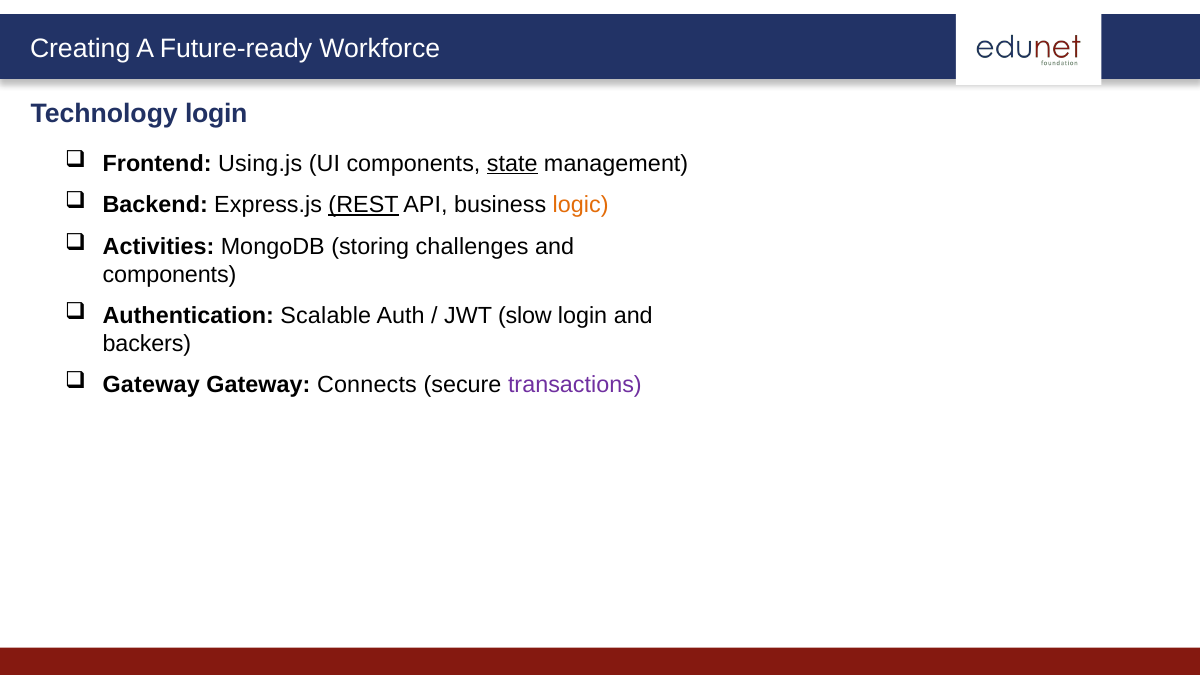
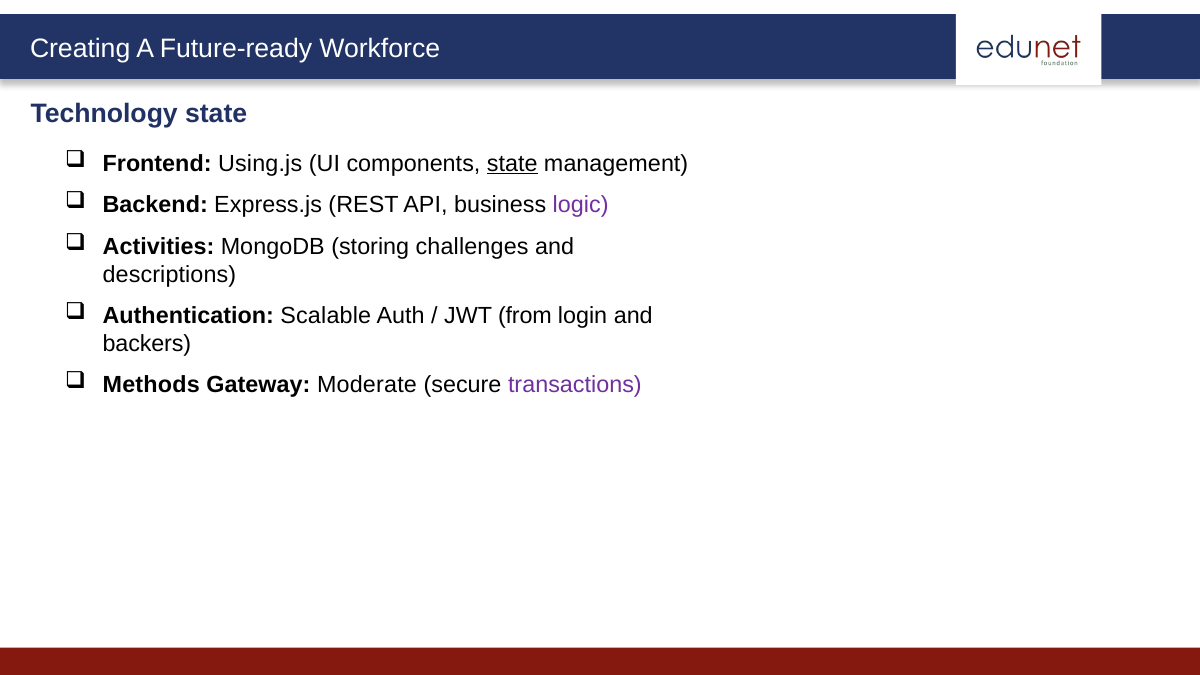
Technology login: login -> state (216, 113)
REST underline: present -> none (364, 205)
logic colour: orange -> purple (581, 205)
components: components -> descriptions (169, 274)
slow: slow -> from (525, 316)
Gateway: Gateway -> Methods (151, 385)
Connects: Connects -> Moderate (367, 385)
